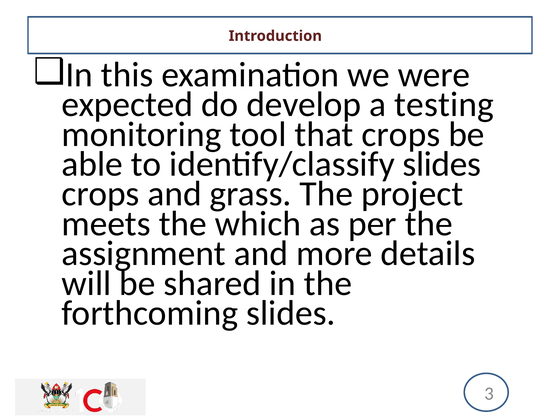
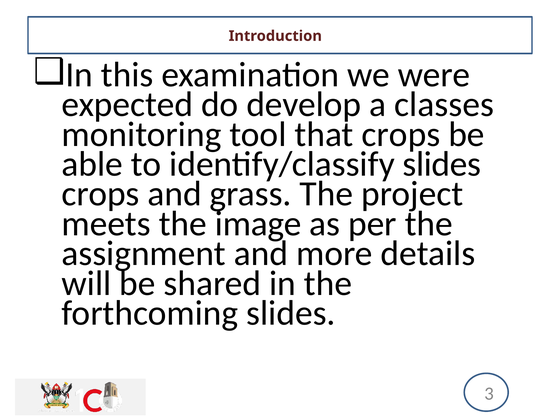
testing: testing -> classes (444, 105)
which: which -> image (258, 224)
